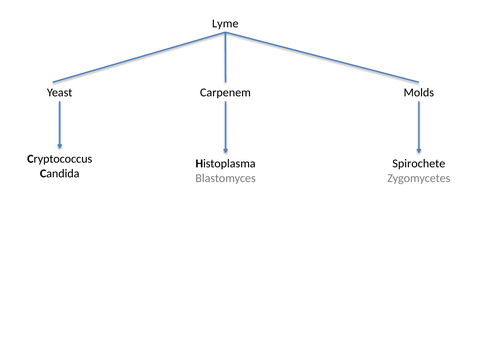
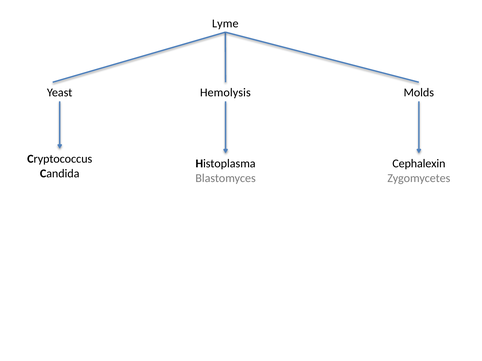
Carpenem: Carpenem -> Hemolysis (225, 93)
Spirochete: Spirochete -> Cephalexin (419, 164)
